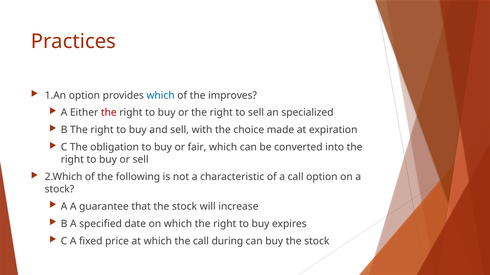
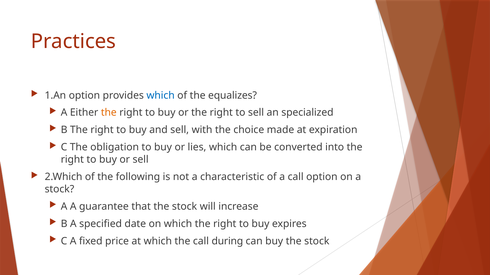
improves: improves -> equalizes (233, 96)
the colour: red -> orange (109, 113)
fair: fair -> lies (197, 148)
